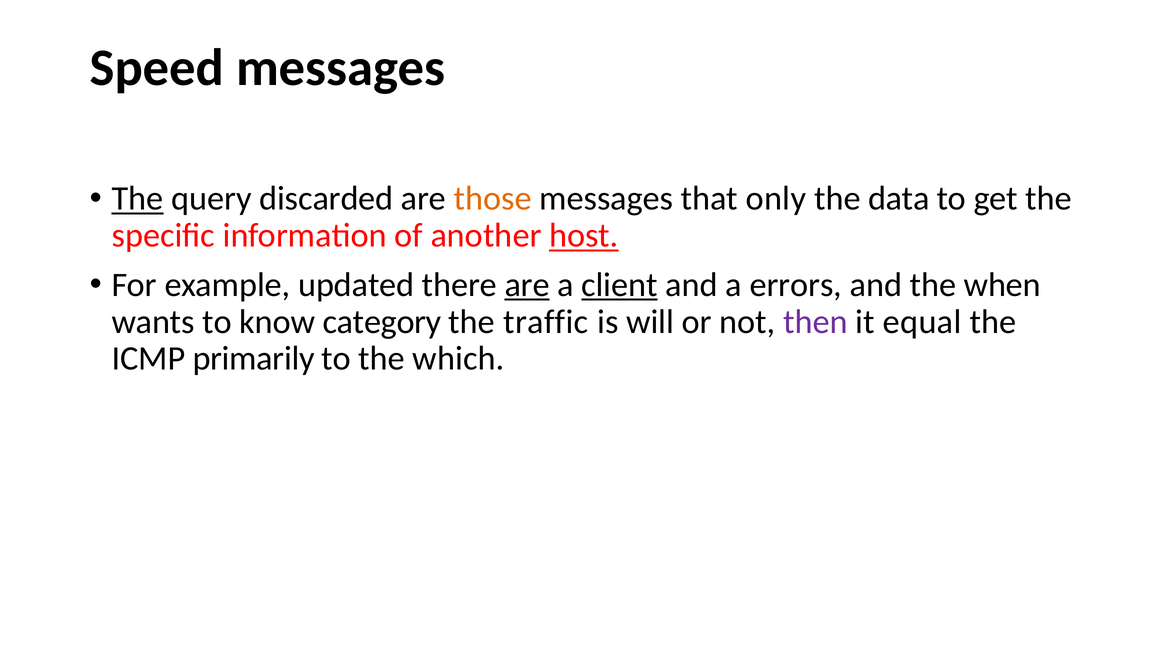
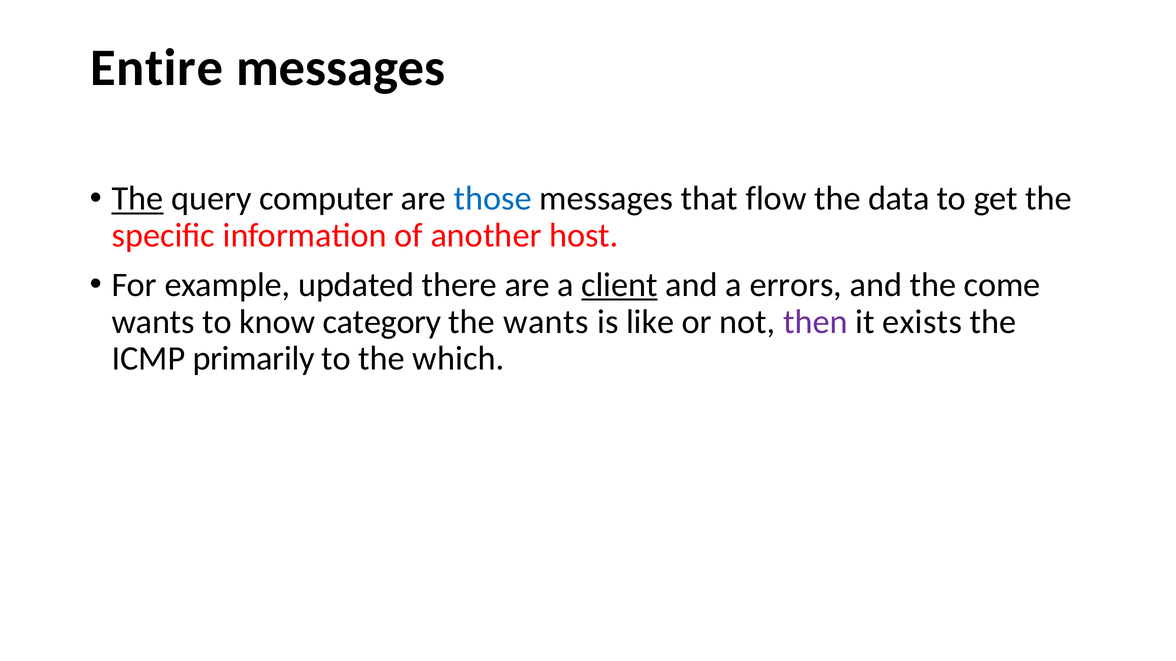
Speed: Speed -> Entire (157, 68)
discarded: discarded -> computer (326, 199)
those colour: orange -> blue (493, 199)
only: only -> flow (776, 199)
host underline: present -> none (584, 236)
are underline: present -> none (527, 285)
when: when -> come (1002, 285)
the traffic: traffic -> wants (546, 322)
will: will -> like (650, 322)
equal: equal -> exists (922, 322)
